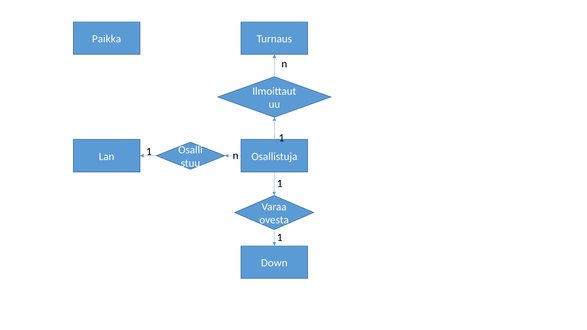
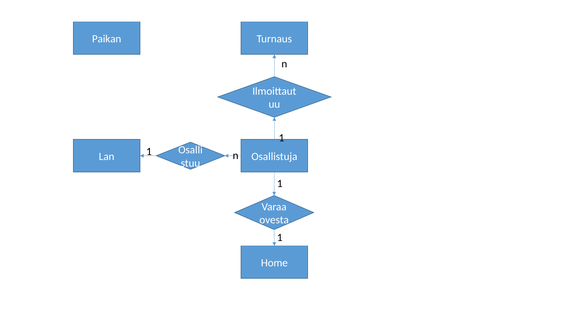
Paikka: Paikka -> Paikan (107, 39)
Down: Down -> Home (274, 263)
